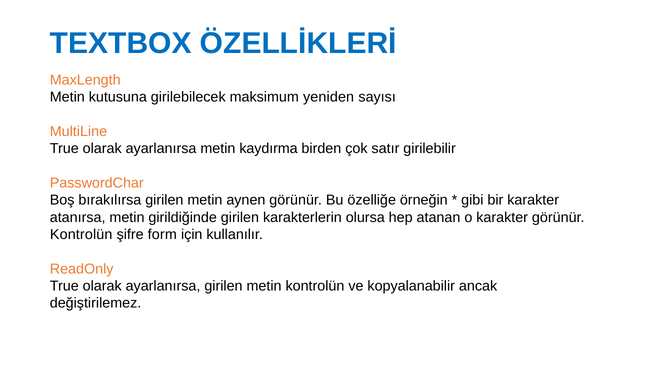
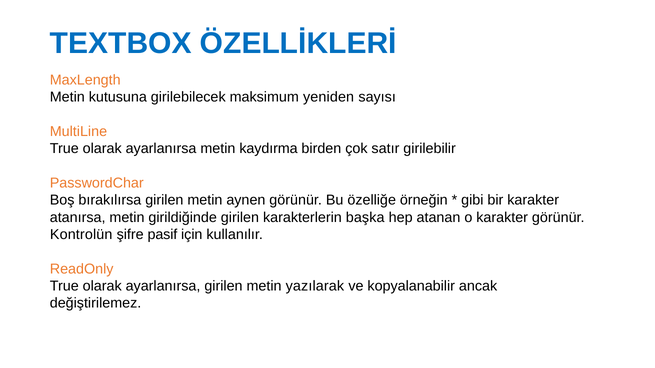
olursa: olursa -> başka (365, 218)
form: form -> pasif (162, 235)
metin kontrolün: kontrolün -> yazılarak (315, 286)
